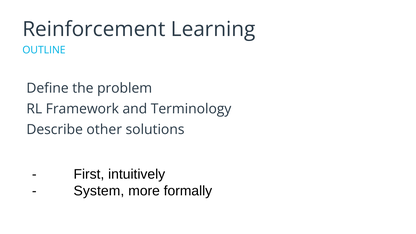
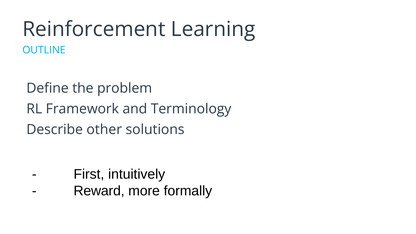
System: System -> Reward (99, 191)
